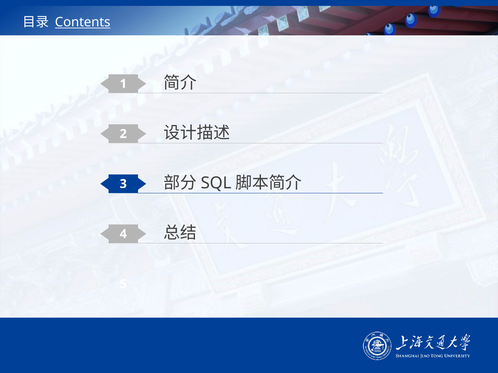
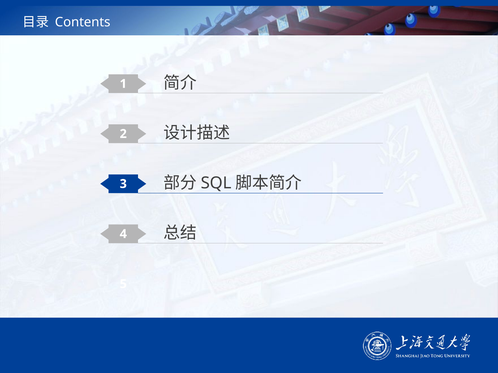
Contents underline: present -> none (83, 22)
